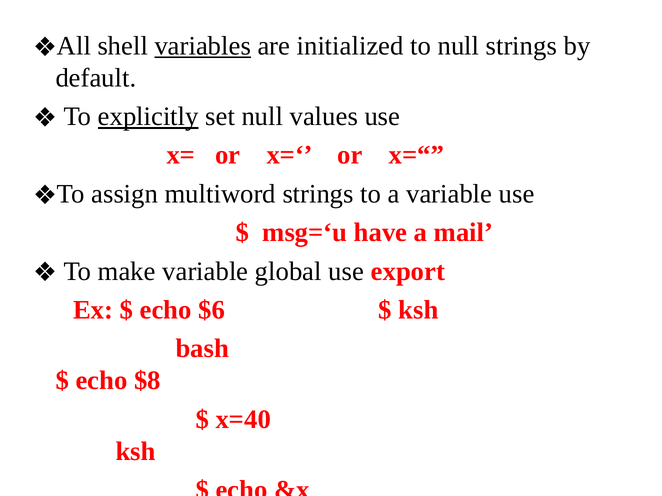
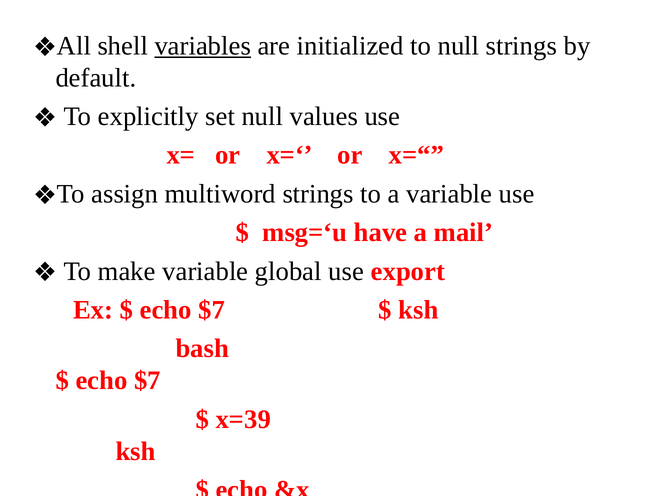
explicitly underline: present -> none (148, 117)
$6: $6 -> $7 (212, 310)
$8: $8 -> $7 (147, 381)
x=40: x=40 -> x=39 (243, 419)
